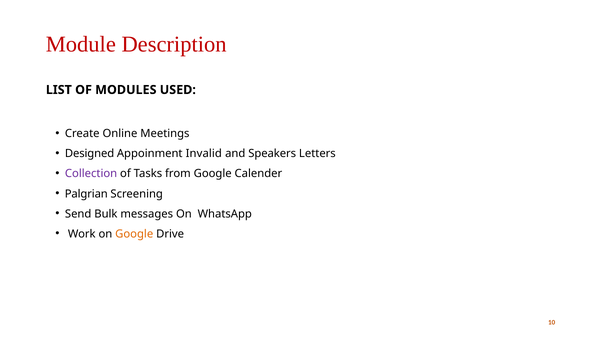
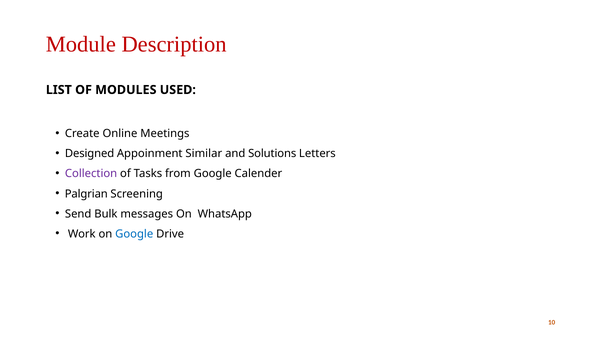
Invalid: Invalid -> Similar (204, 154)
Speakers: Speakers -> Solutions (272, 154)
Google colour: orange -> blue (134, 234)
